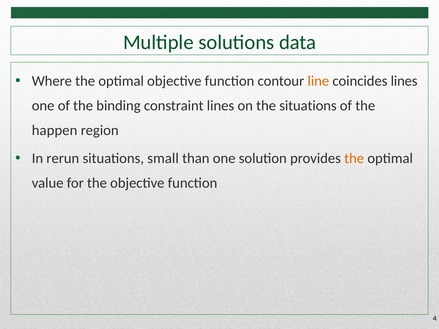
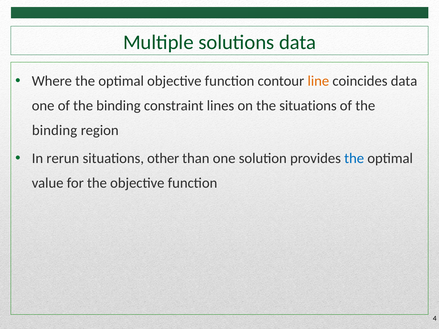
coincides lines: lines -> data (404, 81)
happen: happen -> binding (55, 130)
small: small -> other (163, 159)
the colour: orange -> blue (354, 159)
